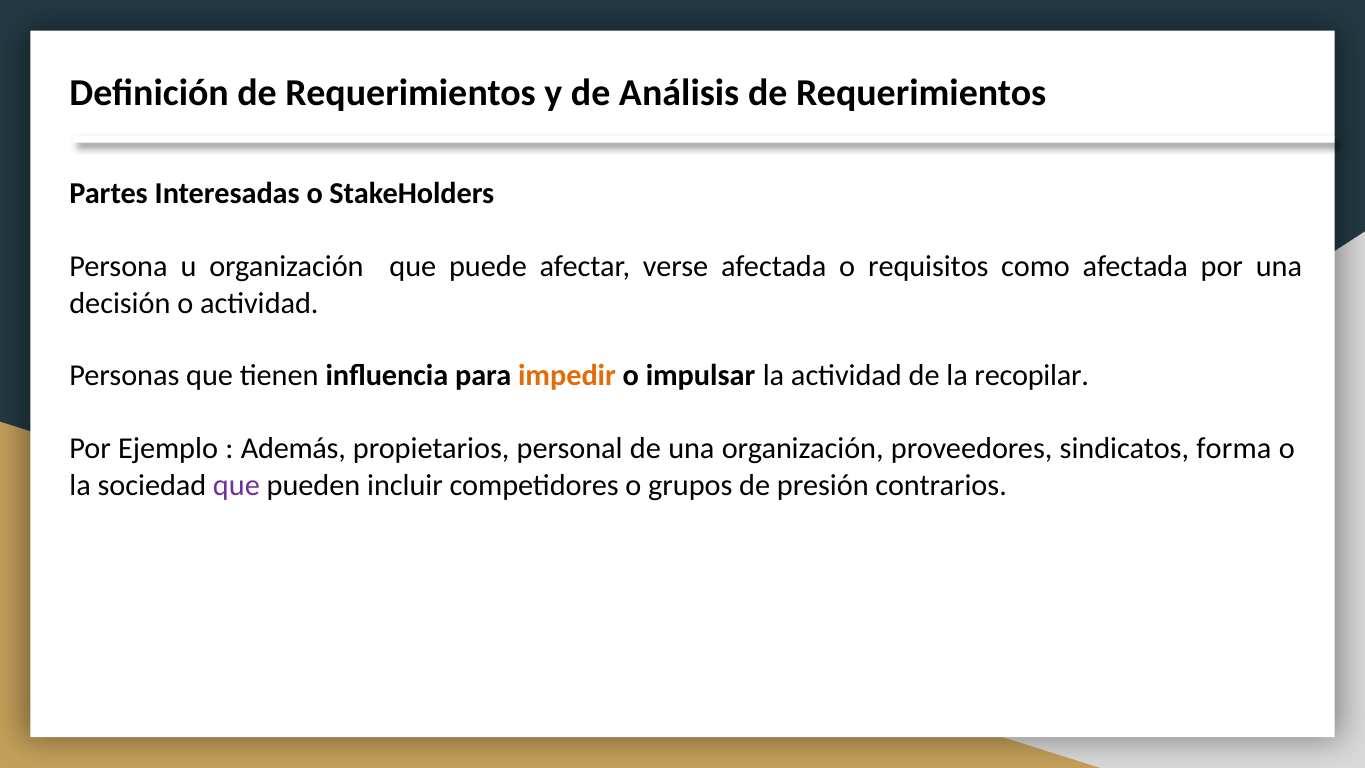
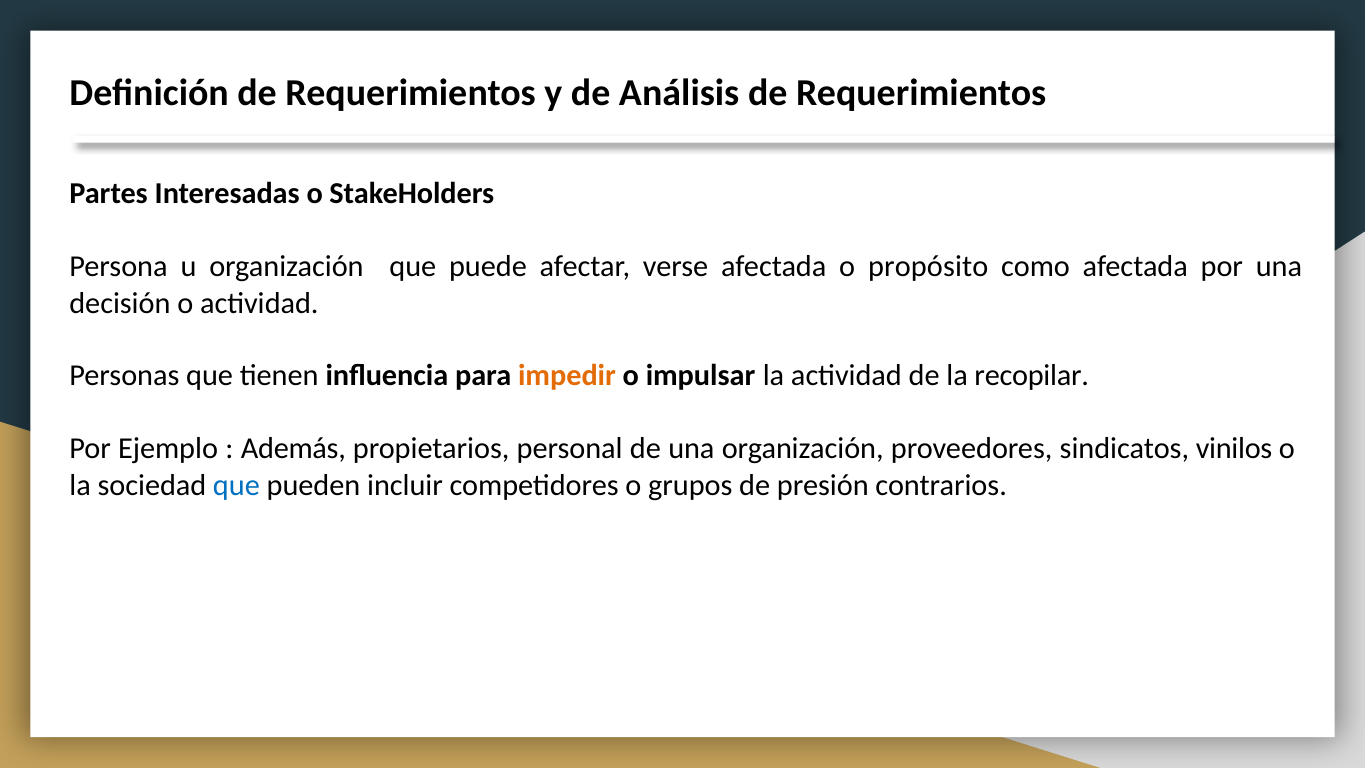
requisitos: requisitos -> propósito (928, 267)
forma: forma -> vinilos (1234, 449)
que colour: purple -> blue (236, 485)
